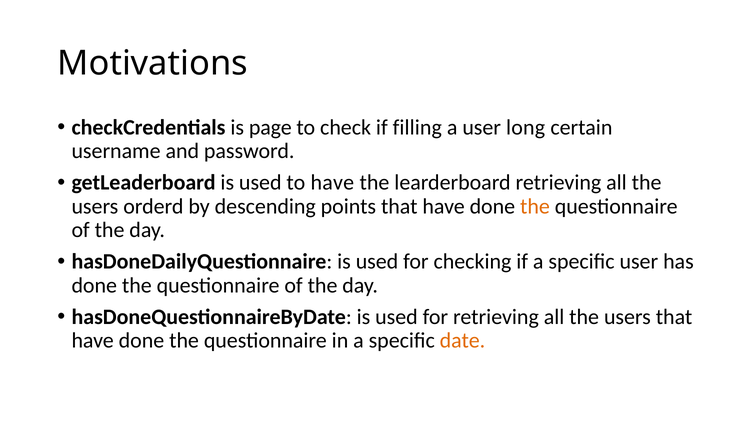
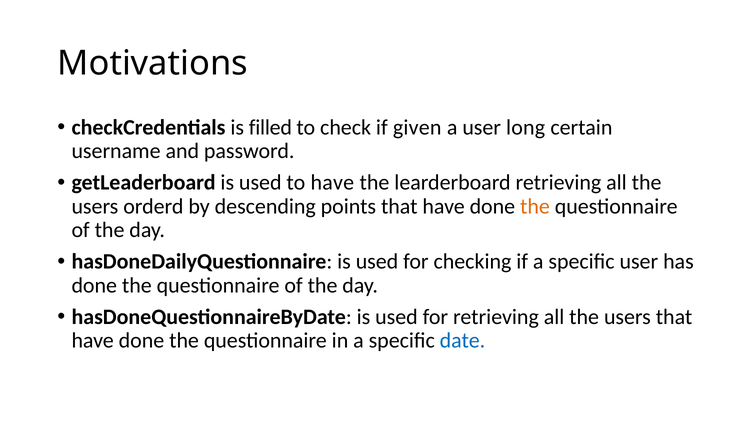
page: page -> filled (270, 127)
filling: filling -> given (417, 127)
date colour: orange -> blue (462, 340)
